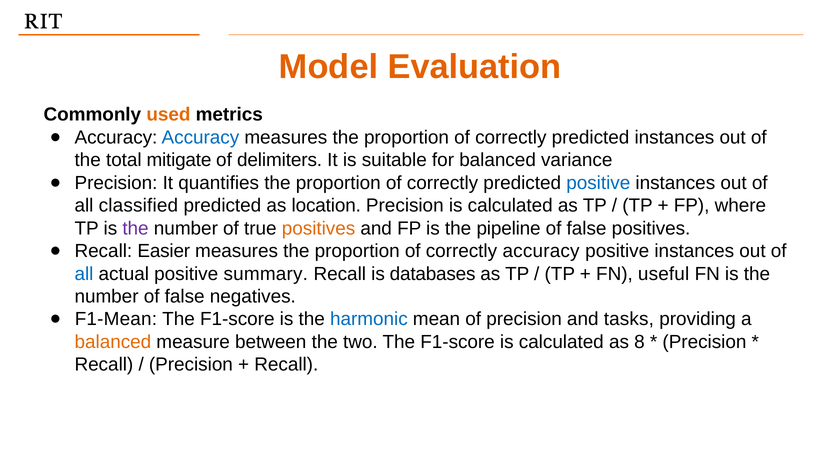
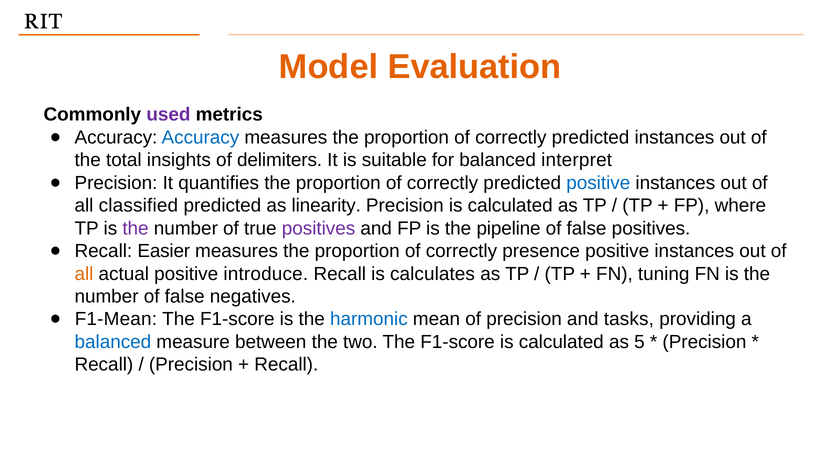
used colour: orange -> purple (168, 115)
mitigate: mitigate -> insights (179, 160)
variance: variance -> interpret (577, 160)
location: location -> linearity (326, 205)
positives colour: orange -> purple (319, 228)
correctly accuracy: accuracy -> presence (541, 251)
all colour: blue -> orange (84, 274)
summary: summary -> introduce (266, 274)
databases: databases -> calculates (432, 274)
useful: useful -> tuning (664, 274)
balanced colour: orange -> blue (113, 342)
8: 8 -> 5 (639, 342)
